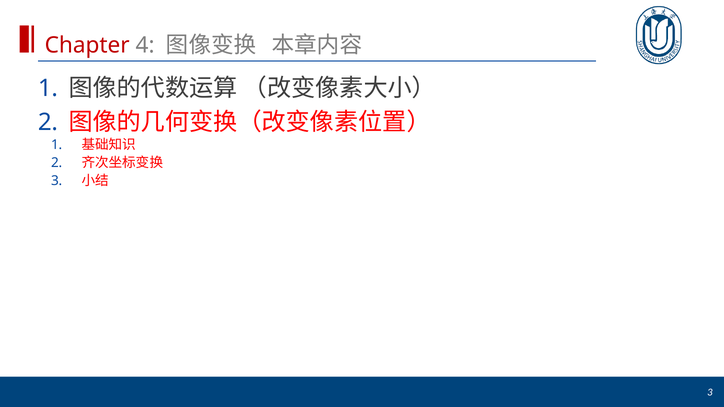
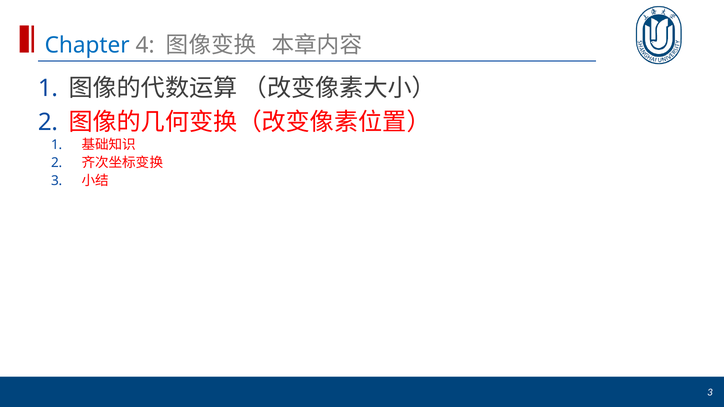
Chapter colour: red -> blue (87, 45)
